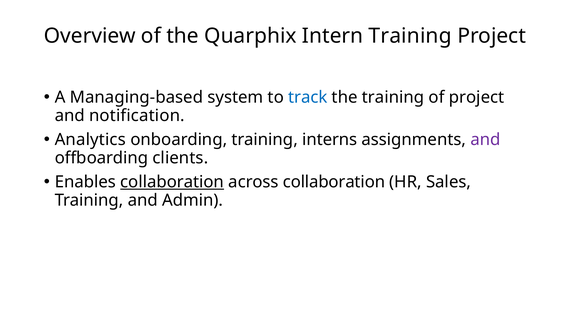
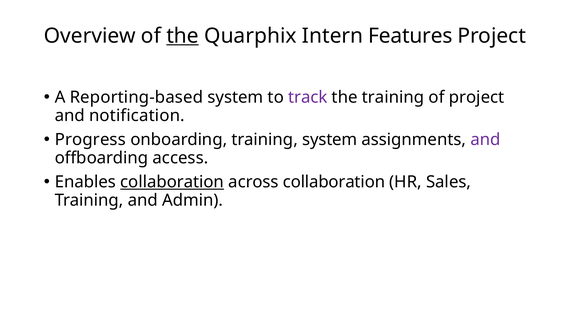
the underline: none -> present (183, 36)
Intern Training: Training -> Features (410, 36)
Managing-based: Managing-based -> Reporting-based (136, 97)
track colour: blue -> purple (308, 97)
Analytics: Analytics -> Progress (90, 140)
training interns: interns -> system (330, 140)
clients: clients -> access (180, 158)
